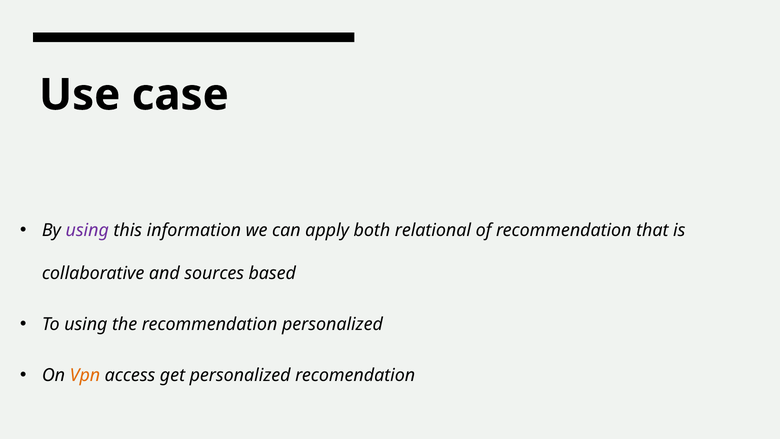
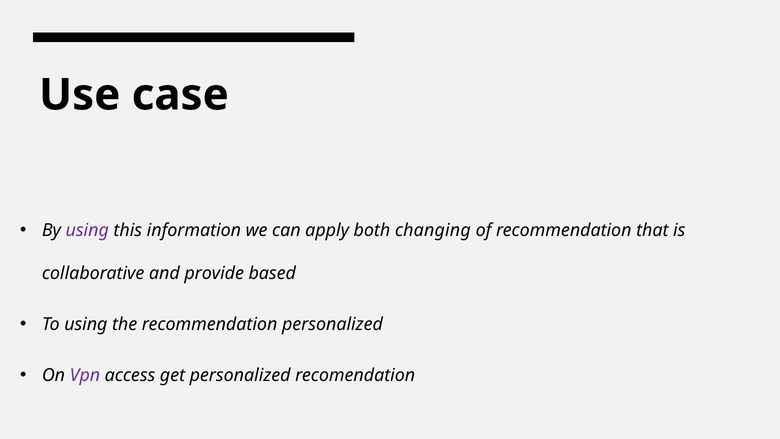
relational: relational -> changing (433, 230)
sources: sources -> provide (214, 273)
Vpn colour: orange -> purple (85, 375)
